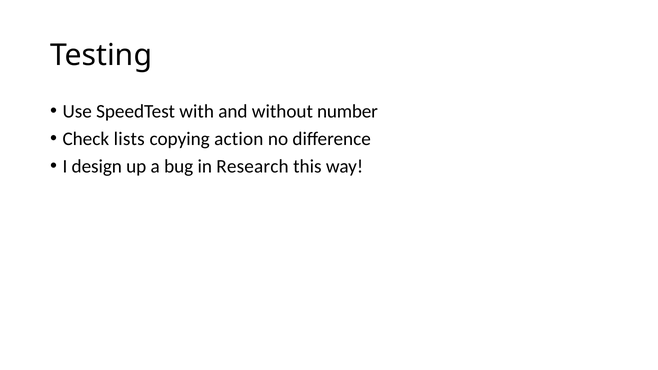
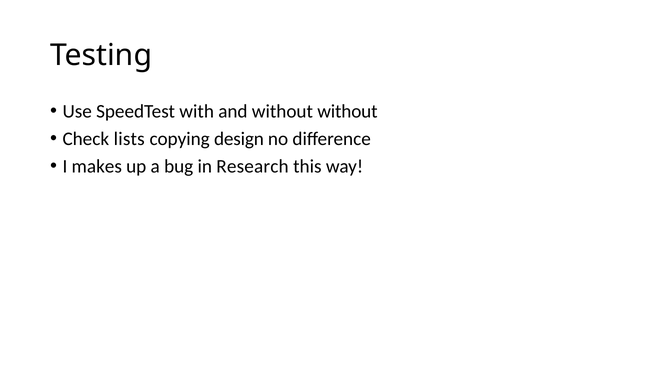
without number: number -> without (347, 111)
action: action -> design (239, 139)
design: design -> makes (97, 166)
